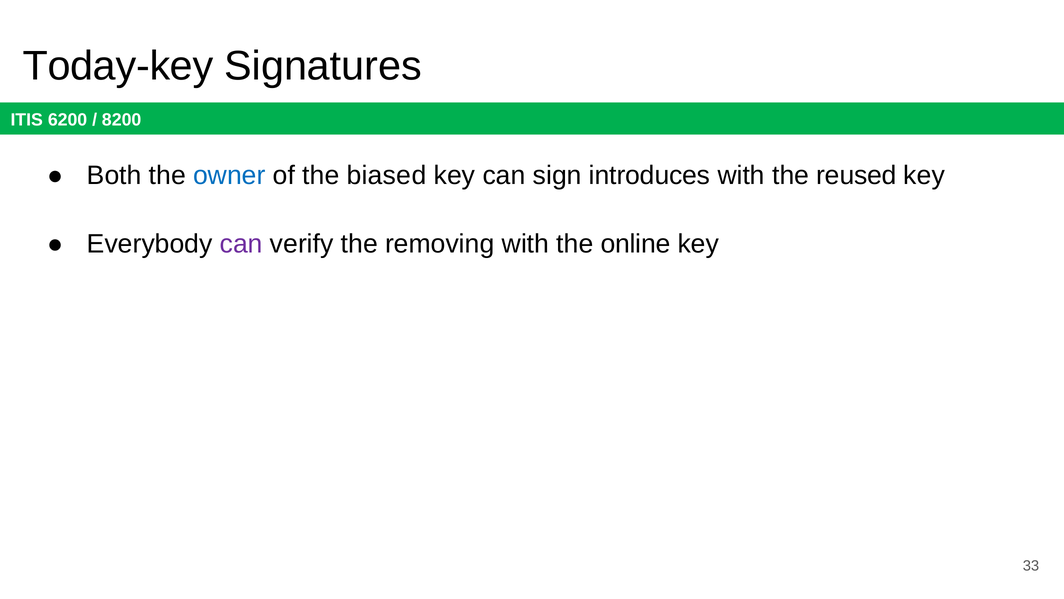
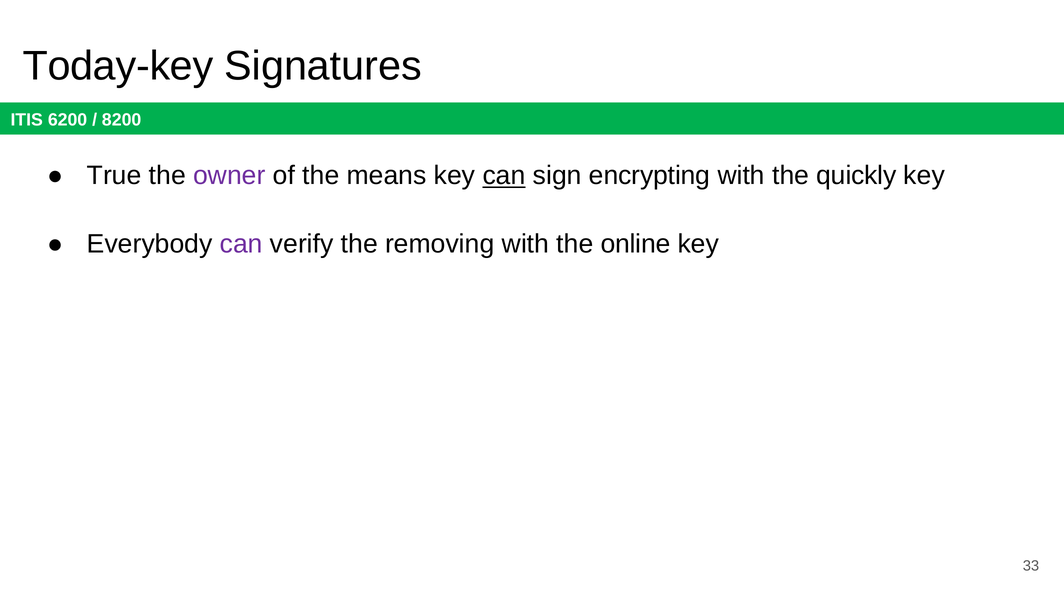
Both: Both -> True (114, 175)
owner colour: blue -> purple (229, 175)
biased: biased -> means (387, 175)
can underline: none -> present (504, 175)
introduces: introduces -> encrypting (650, 175)
reused: reused -> quickly (856, 175)
